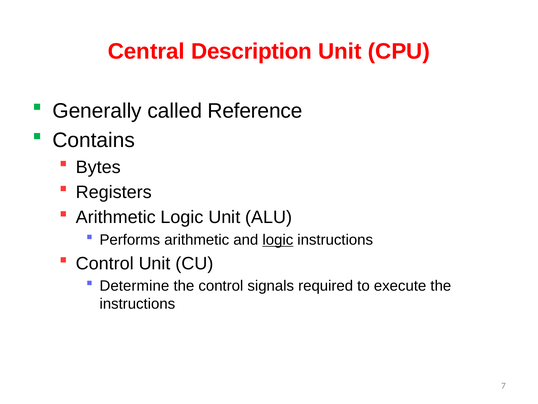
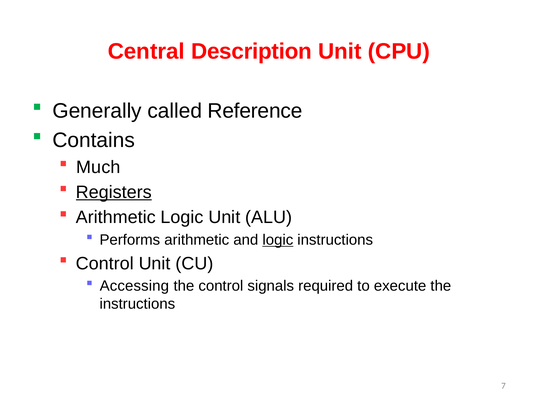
Bytes: Bytes -> Much (98, 167)
Registers underline: none -> present (114, 192)
Determine: Determine -> Accessing (134, 286)
